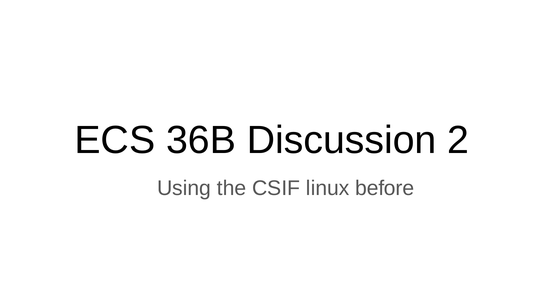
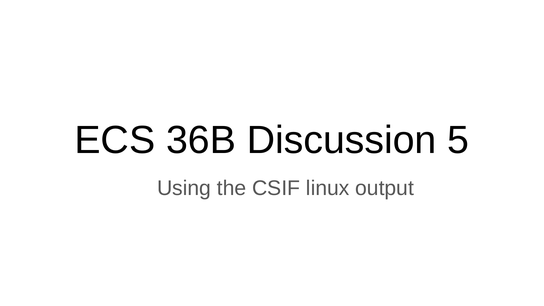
2: 2 -> 5 (458, 140)
before: before -> output (385, 188)
